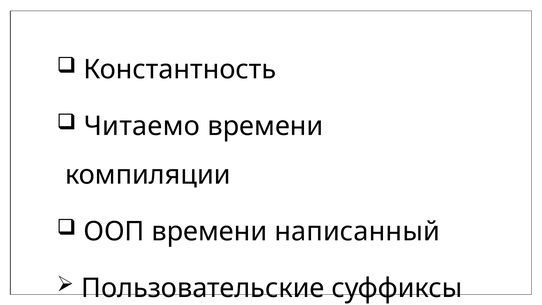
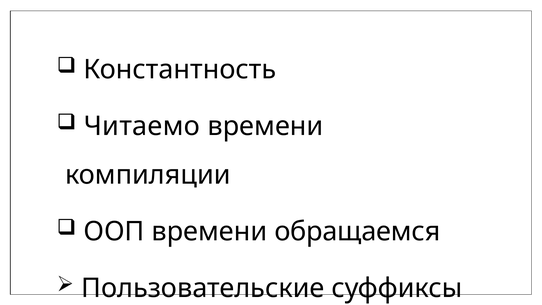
написанный: написанный -> обращаемся (357, 232)
